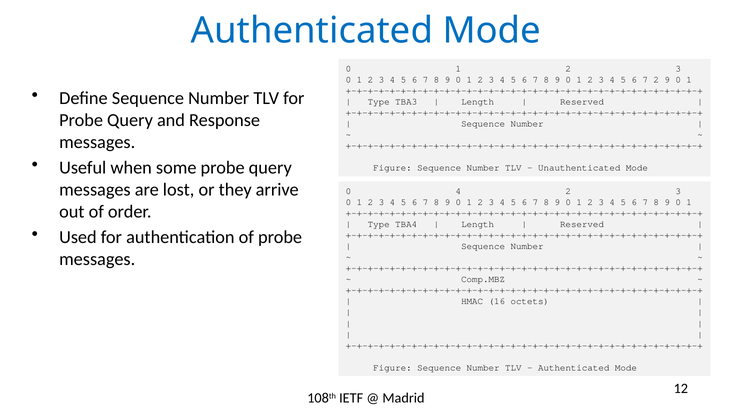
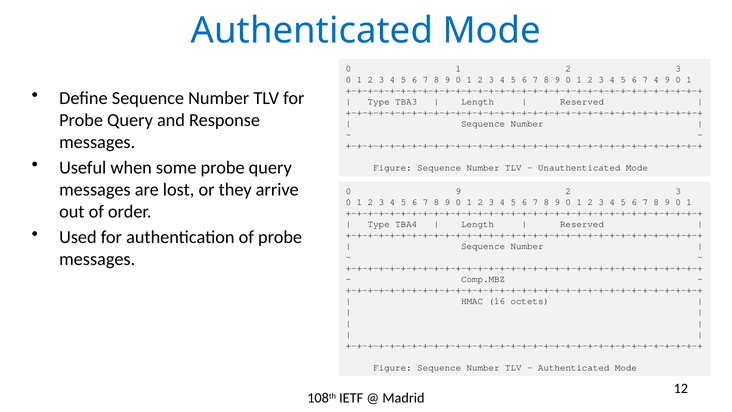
7 2: 2 -> 4 (656, 80)
0 4: 4 -> 9 (458, 191)
